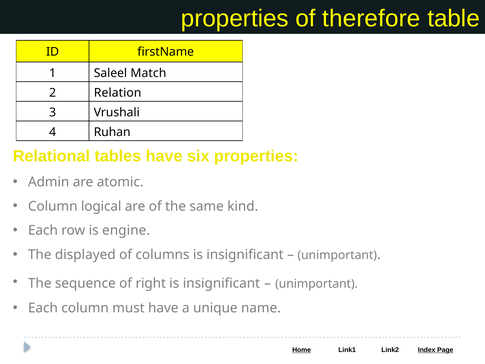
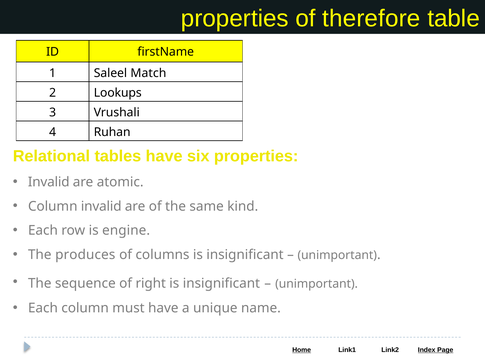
Relation: Relation -> Lookups (118, 93)
Admin: Admin -> Invalid (49, 182)
Column logical: logical -> invalid (101, 206)
displayed: displayed -> produces (85, 255)
